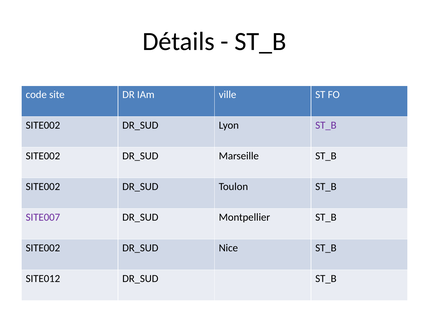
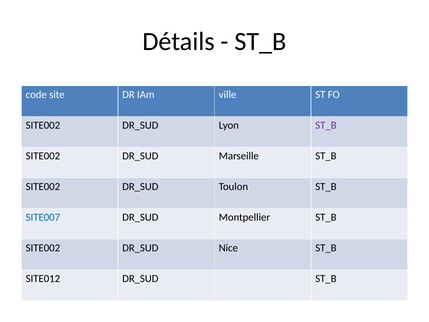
SITE007 colour: purple -> blue (43, 217)
